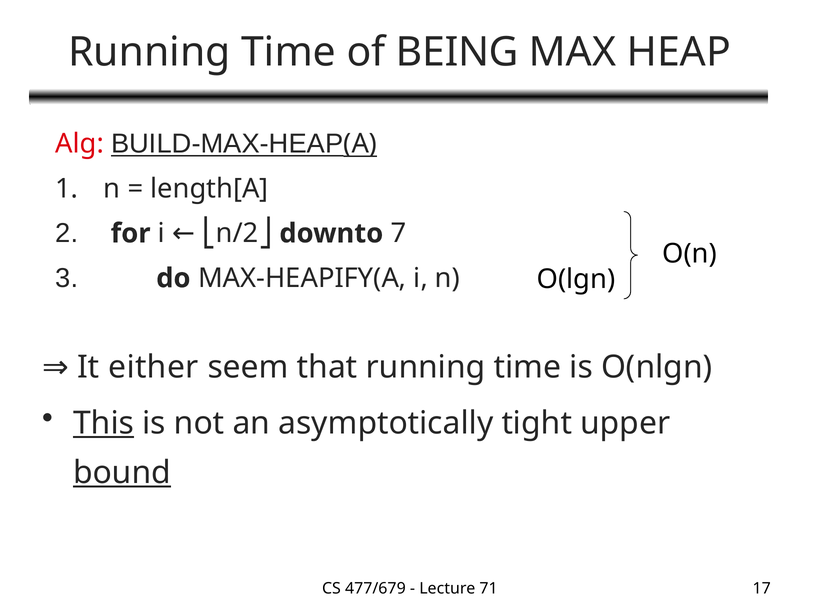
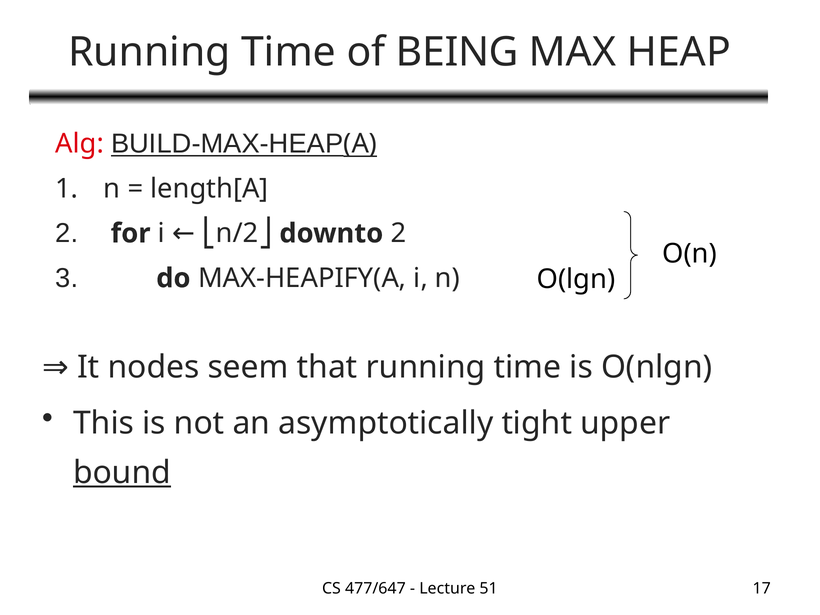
downto 7: 7 -> 2 (399, 233)
either: either -> nodes (154, 367)
This underline: present -> none (104, 423)
477/679: 477/679 -> 477/647 (375, 588)
71: 71 -> 51 (489, 588)
